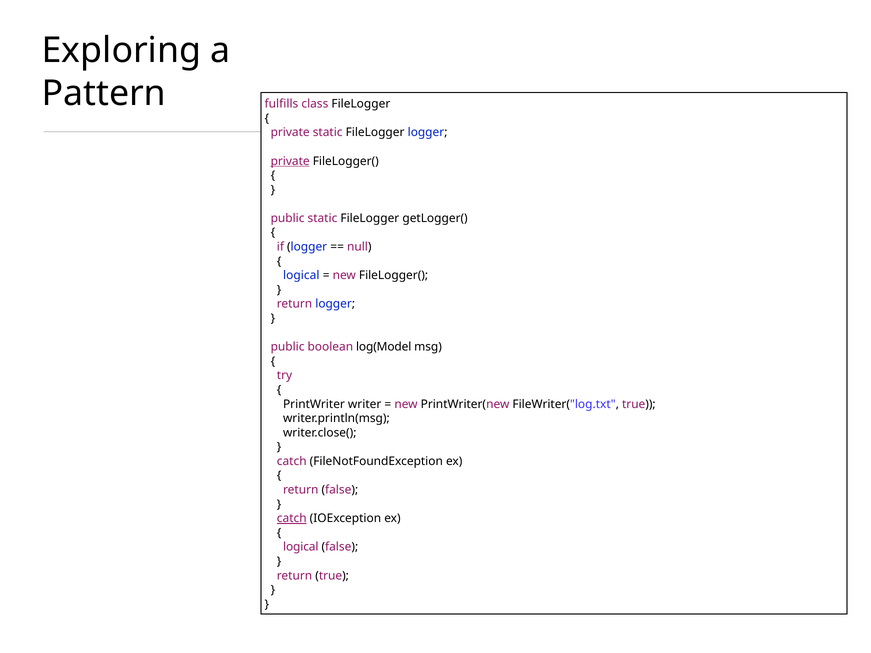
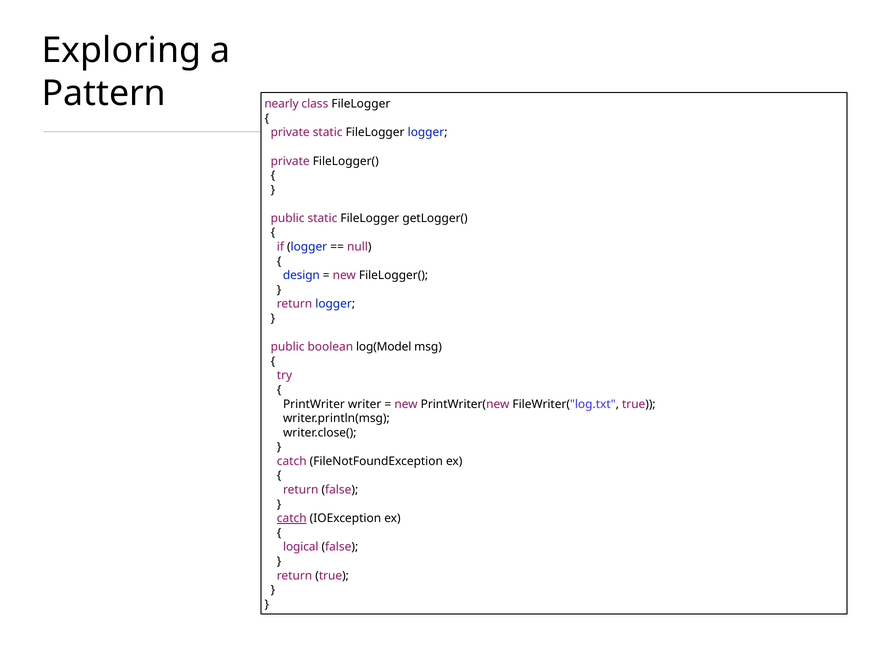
fulfills: fulfills -> nearly (281, 104)
private underline: present -> none (290, 161)
logical: logical -> design (301, 276)
